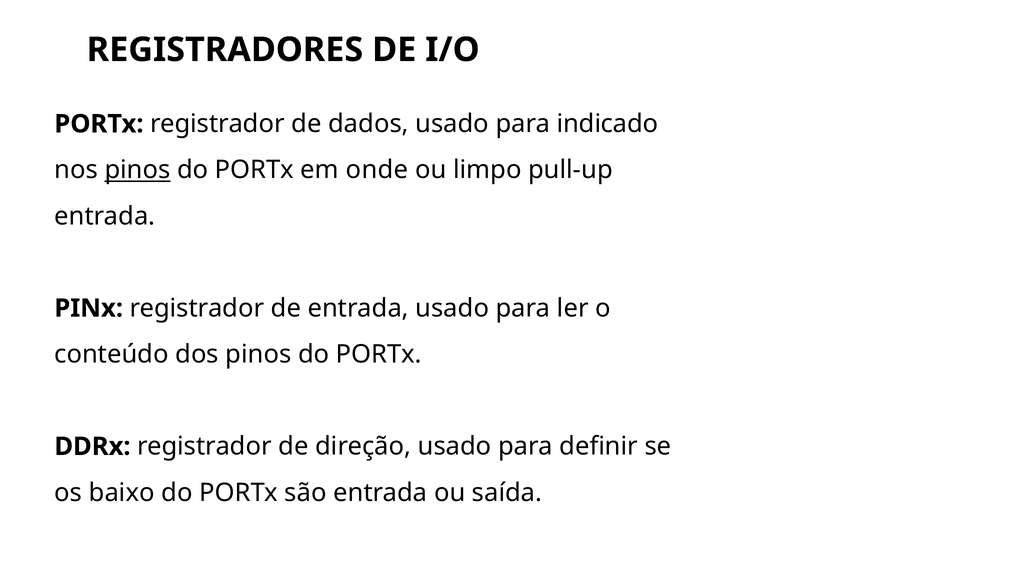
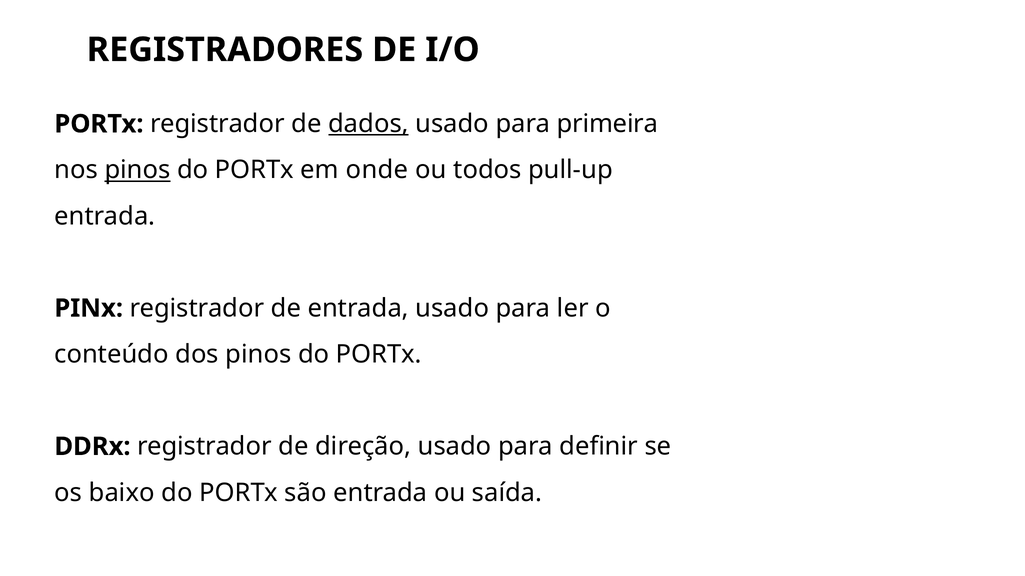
dados underline: none -> present (368, 124)
indicado: indicado -> primeira (608, 124)
limpo: limpo -> todos (487, 170)
